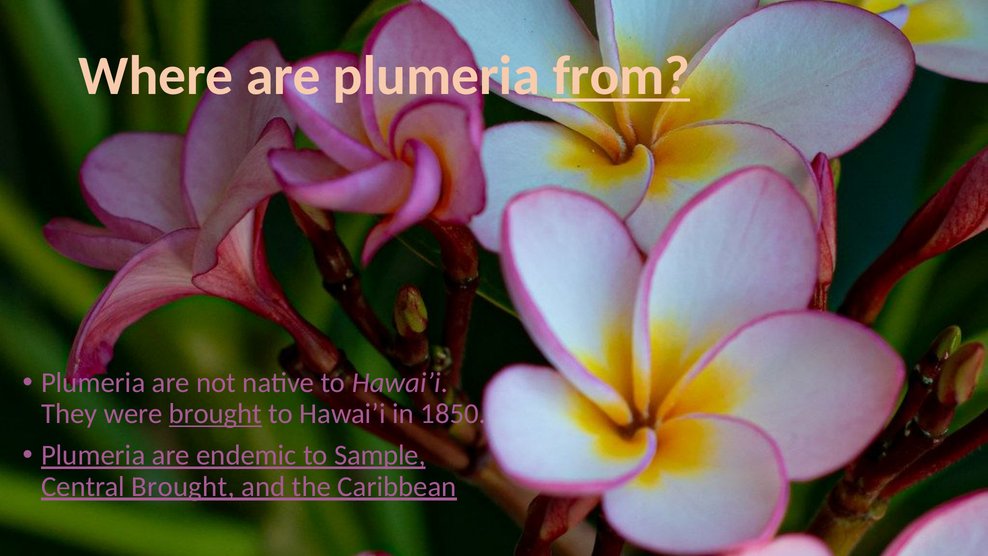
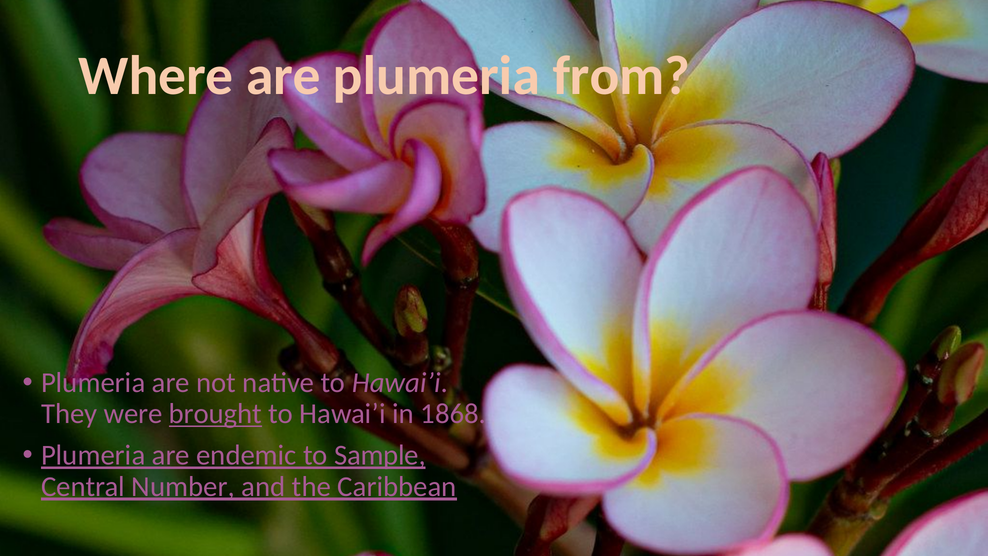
from underline: present -> none (621, 76)
1850: 1850 -> 1868 (453, 414)
Central Brought: Brought -> Number (183, 486)
